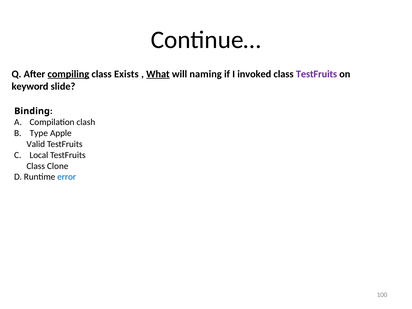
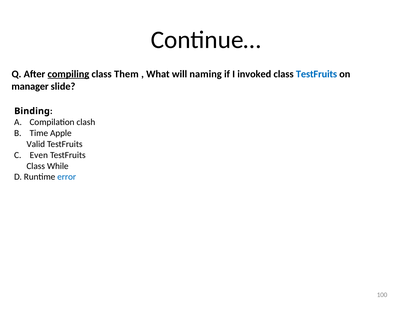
Exists: Exists -> Them (126, 74)
What underline: present -> none (158, 74)
TestFruits colour: purple -> blue (317, 74)
keyword: keyword -> manager (30, 86)
Type: Type -> Time (39, 133)
Local: Local -> Even (39, 155)
Clone: Clone -> While (58, 166)
